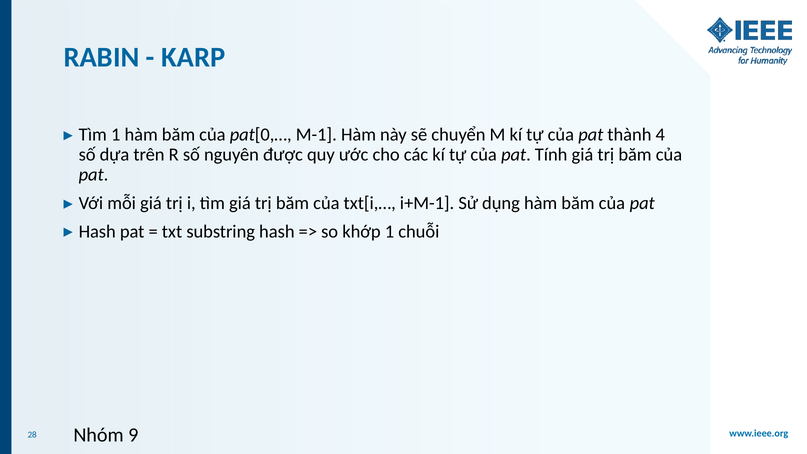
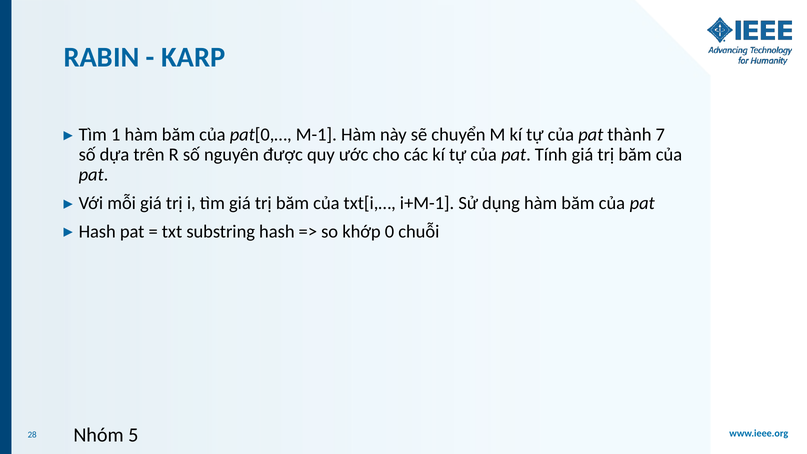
4: 4 -> 7 (660, 135)
khớp 1: 1 -> 0 (389, 231)
9: 9 -> 5 (133, 435)
